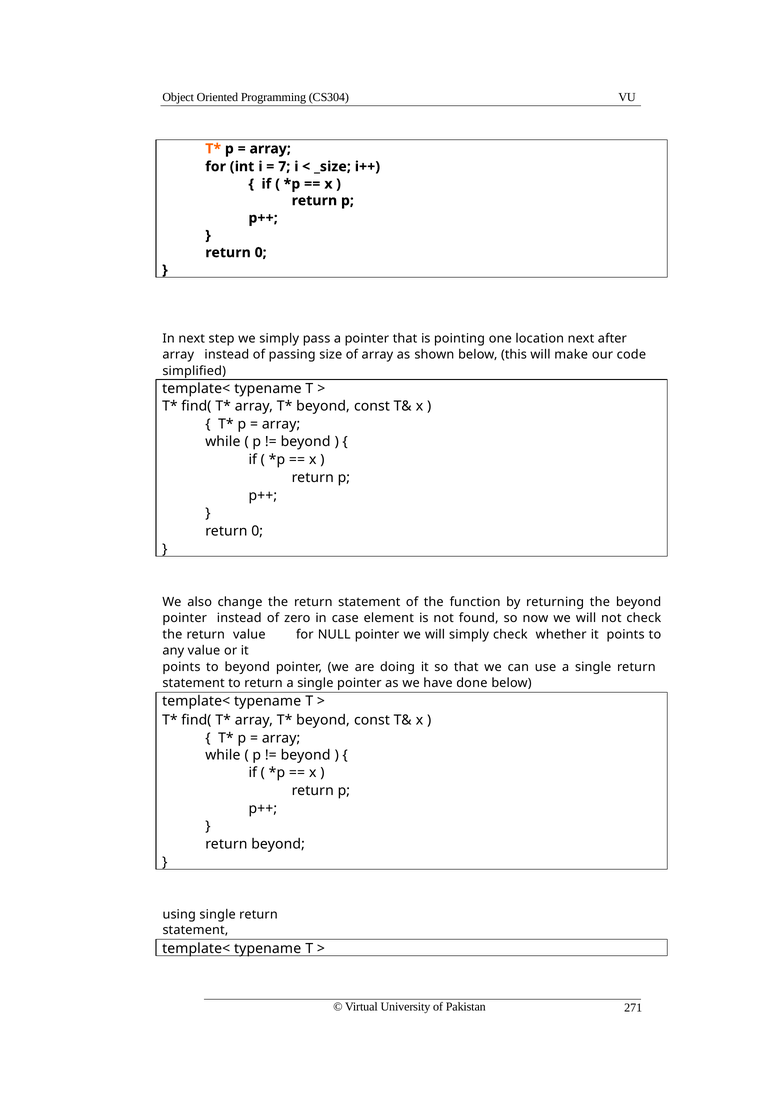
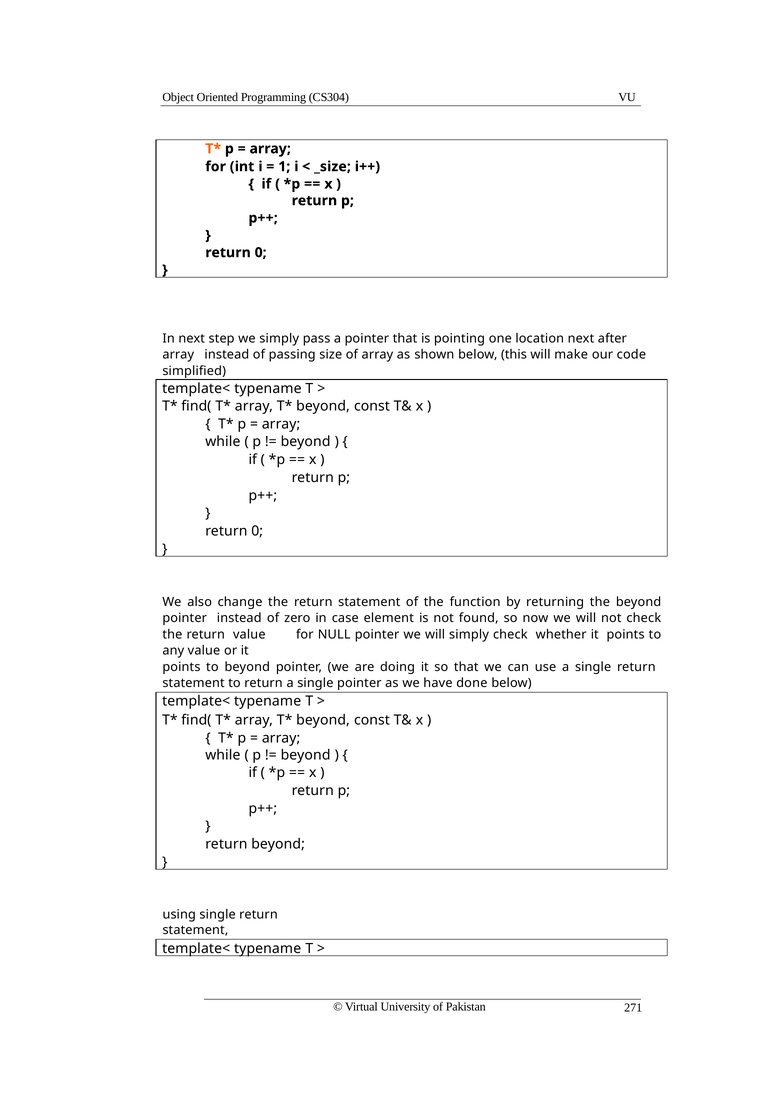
7: 7 -> 1 (284, 167)
